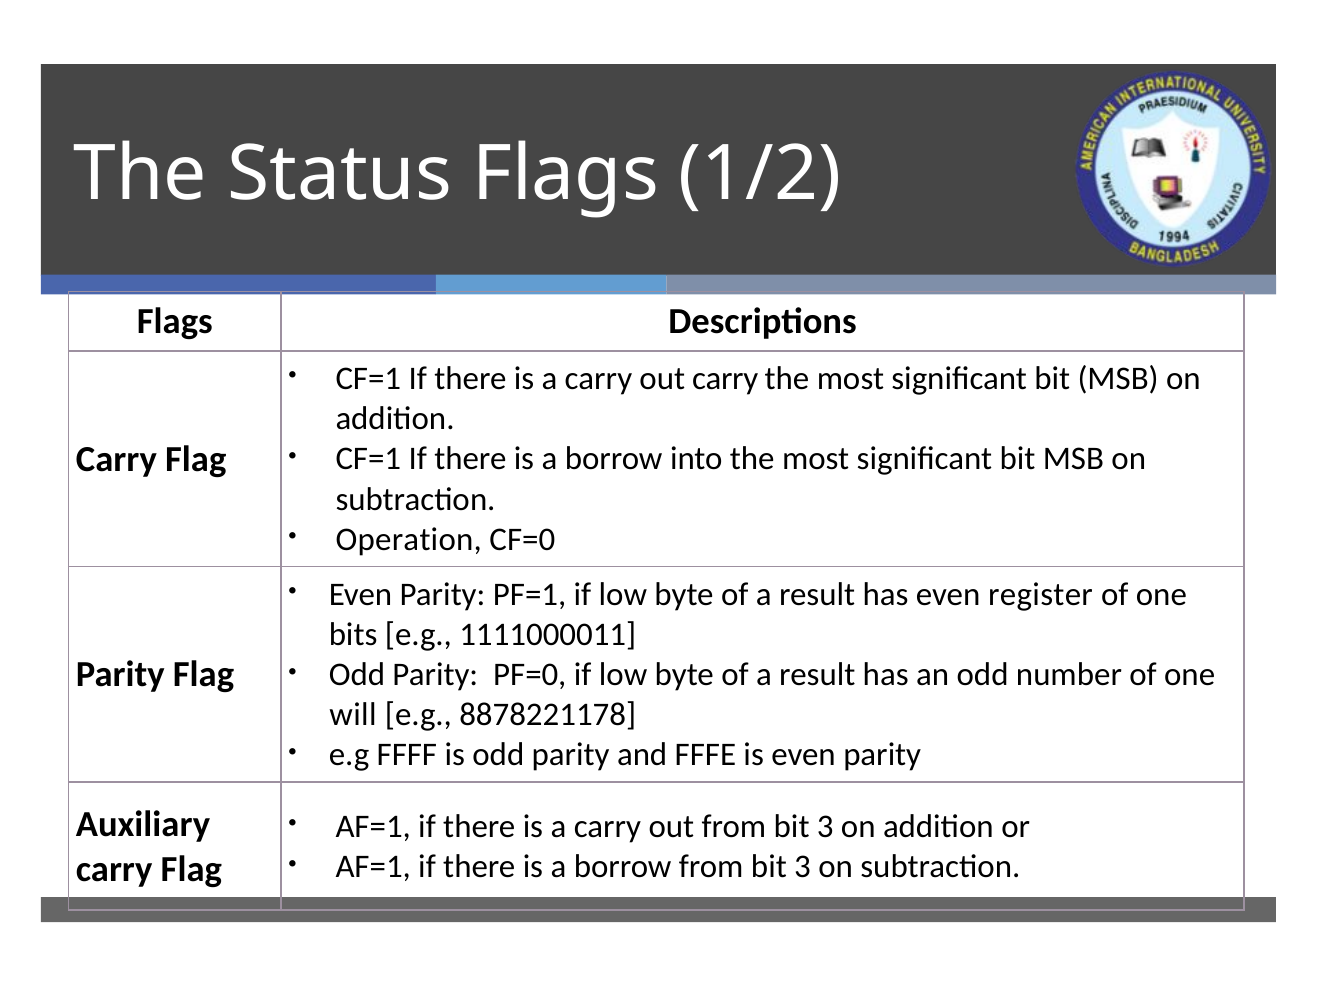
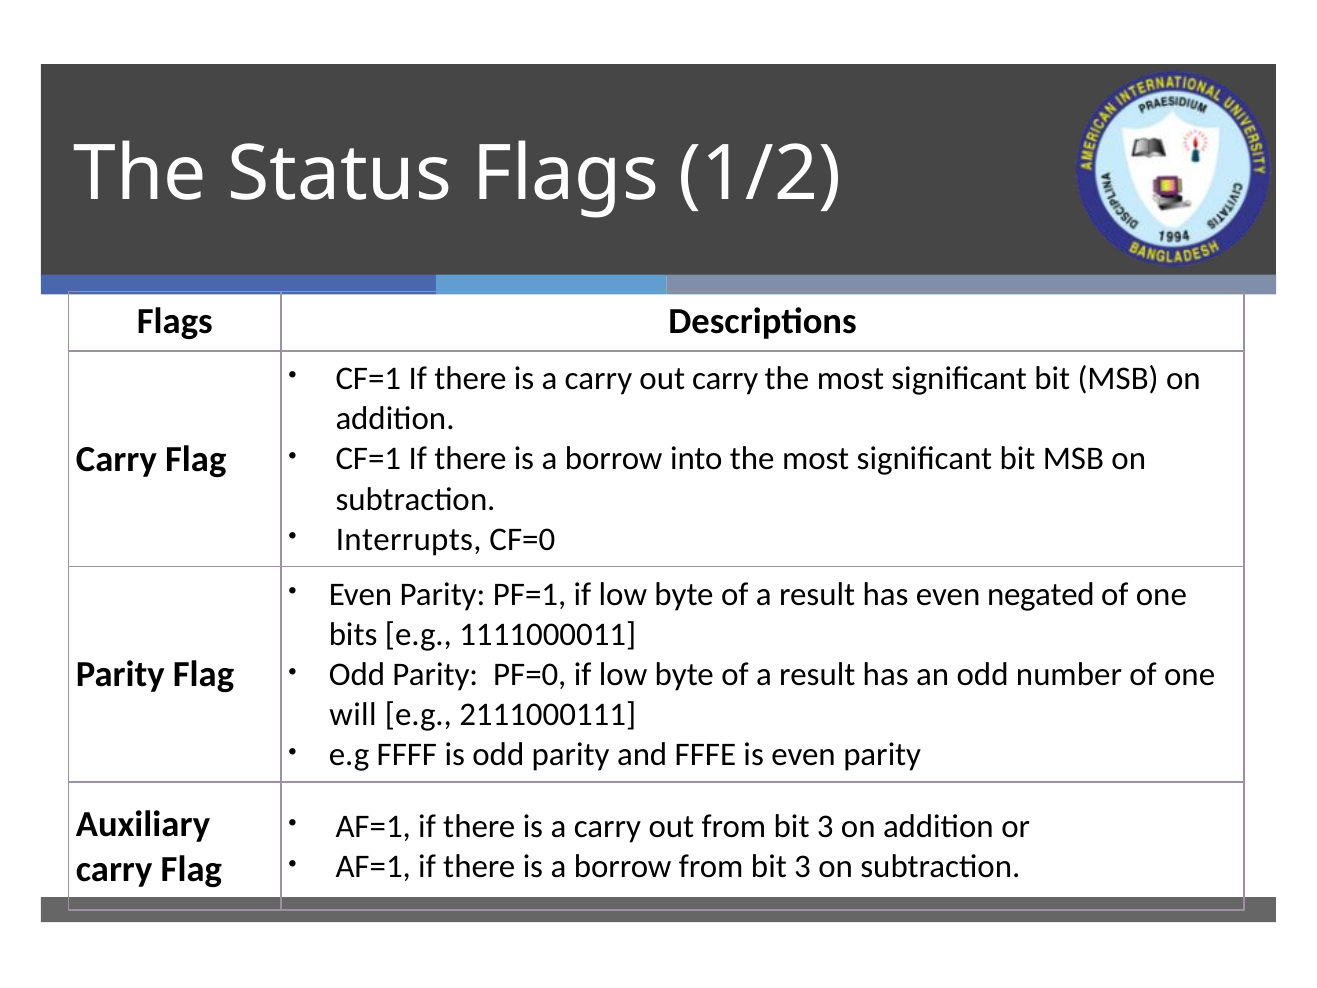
Operation: Operation -> Interrupts (409, 539)
register: register -> negated (1041, 594)
8878221178: 8878221178 -> 2111000111 (548, 715)
